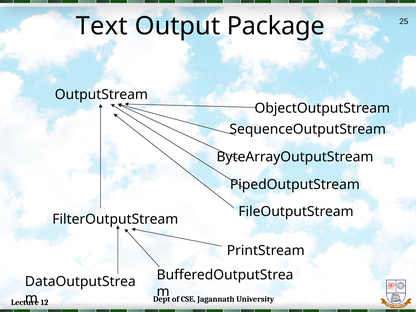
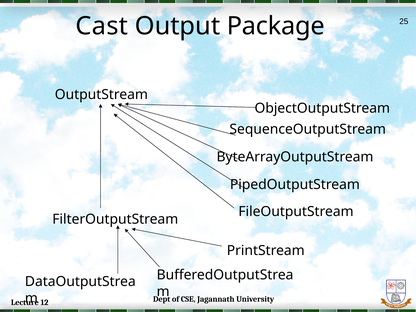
Text: Text -> Cast (102, 26)
